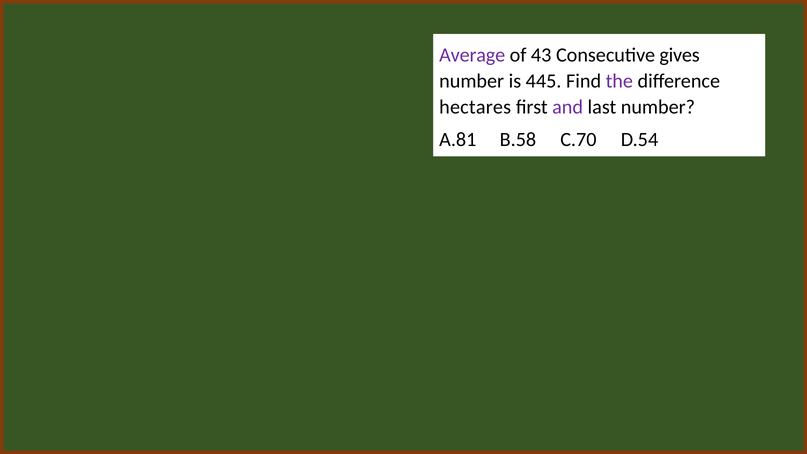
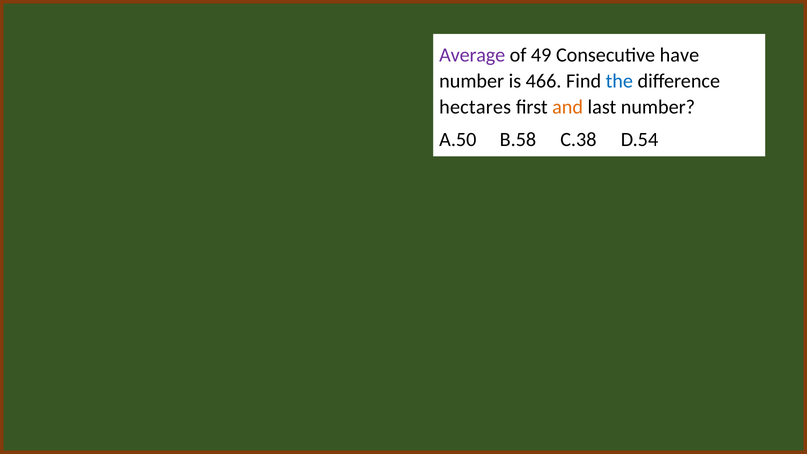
43: 43 -> 49 (541, 55)
gives: gives -> have (679, 55)
445: 445 -> 466 (544, 81)
the colour: purple -> blue (619, 81)
and colour: purple -> orange (568, 107)
A.81: A.81 -> A.50 (458, 140)
C.70: C.70 -> C.38 (578, 140)
